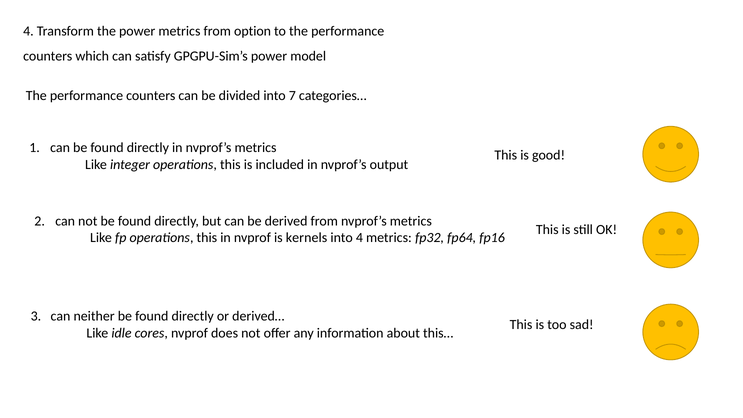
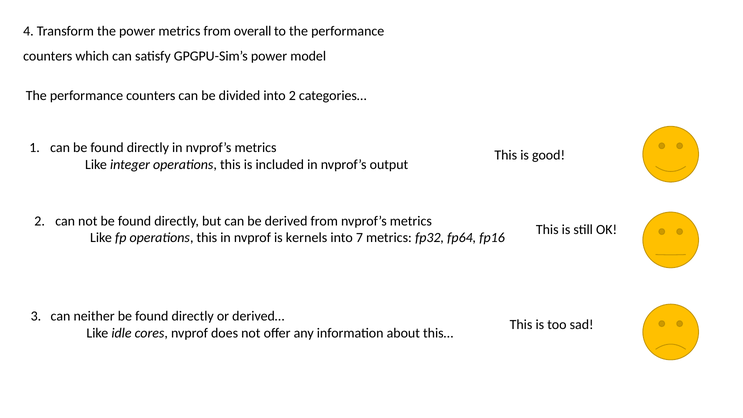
option: option -> overall (253, 31)
into 7: 7 -> 2 (292, 96)
into 4: 4 -> 7 (359, 238)
